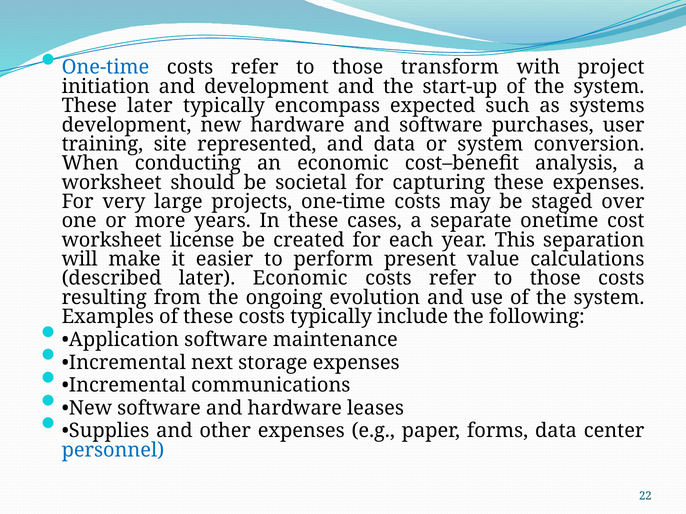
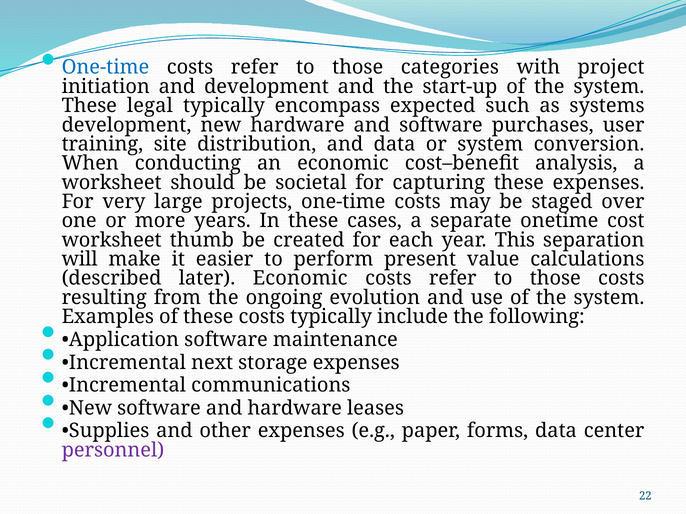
transform: transform -> categories (450, 67)
These later: later -> legal (150, 106)
represented: represented -> distribution (257, 144)
license: license -> thumb (202, 240)
personnel colour: blue -> purple (113, 451)
